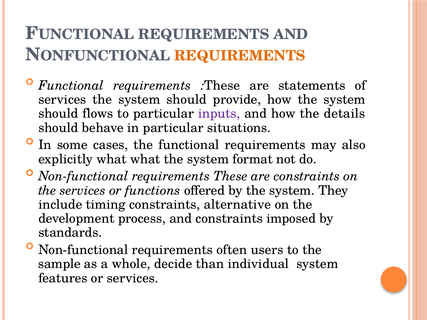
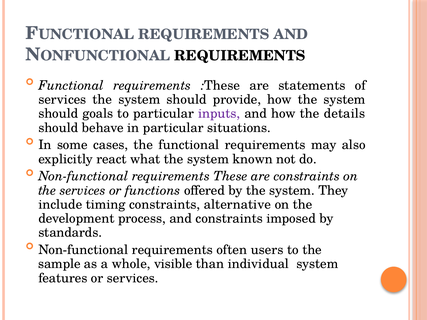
REQUIREMENTS colour: orange -> black (240, 56)
flows: flows -> goals (98, 114)
explicitly what: what -> react (111, 159)
format: format -> known (253, 159)
decide: decide -> visible (173, 264)
